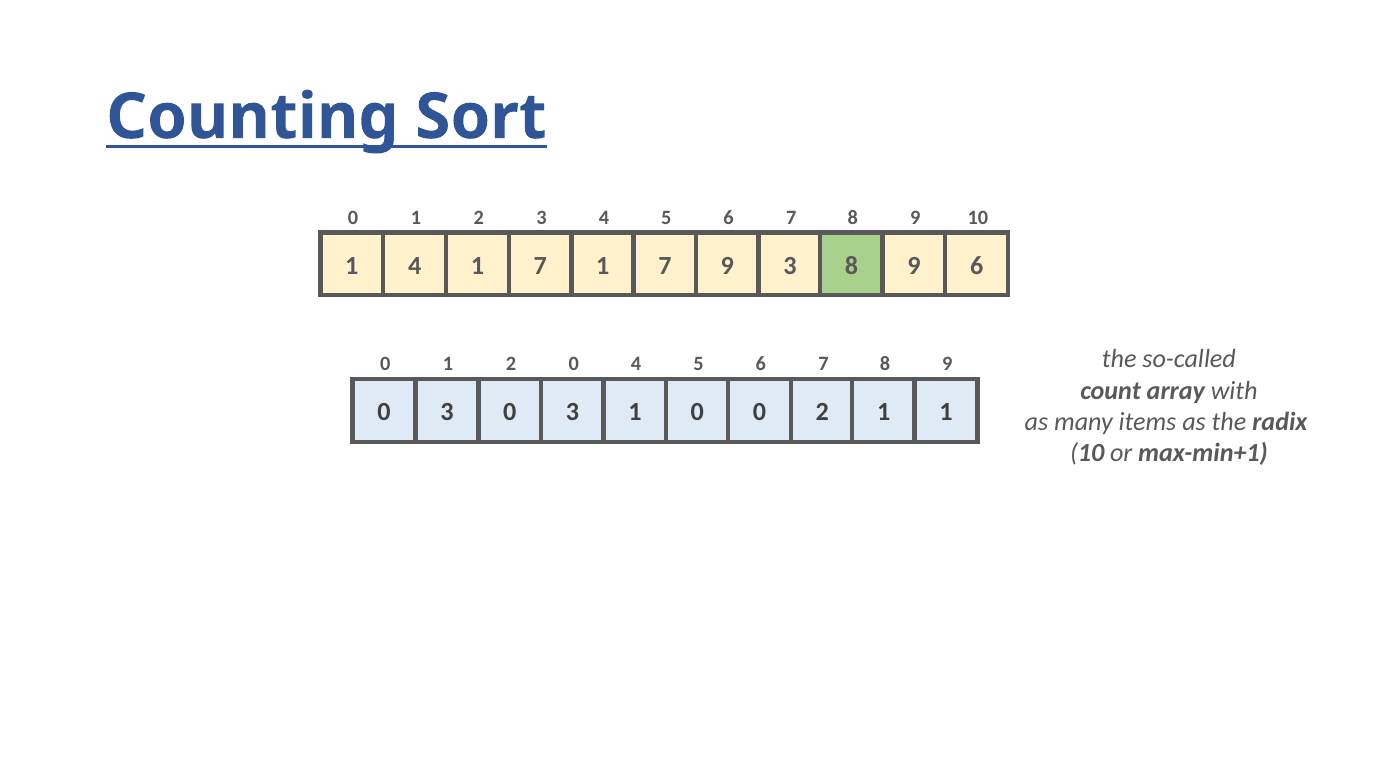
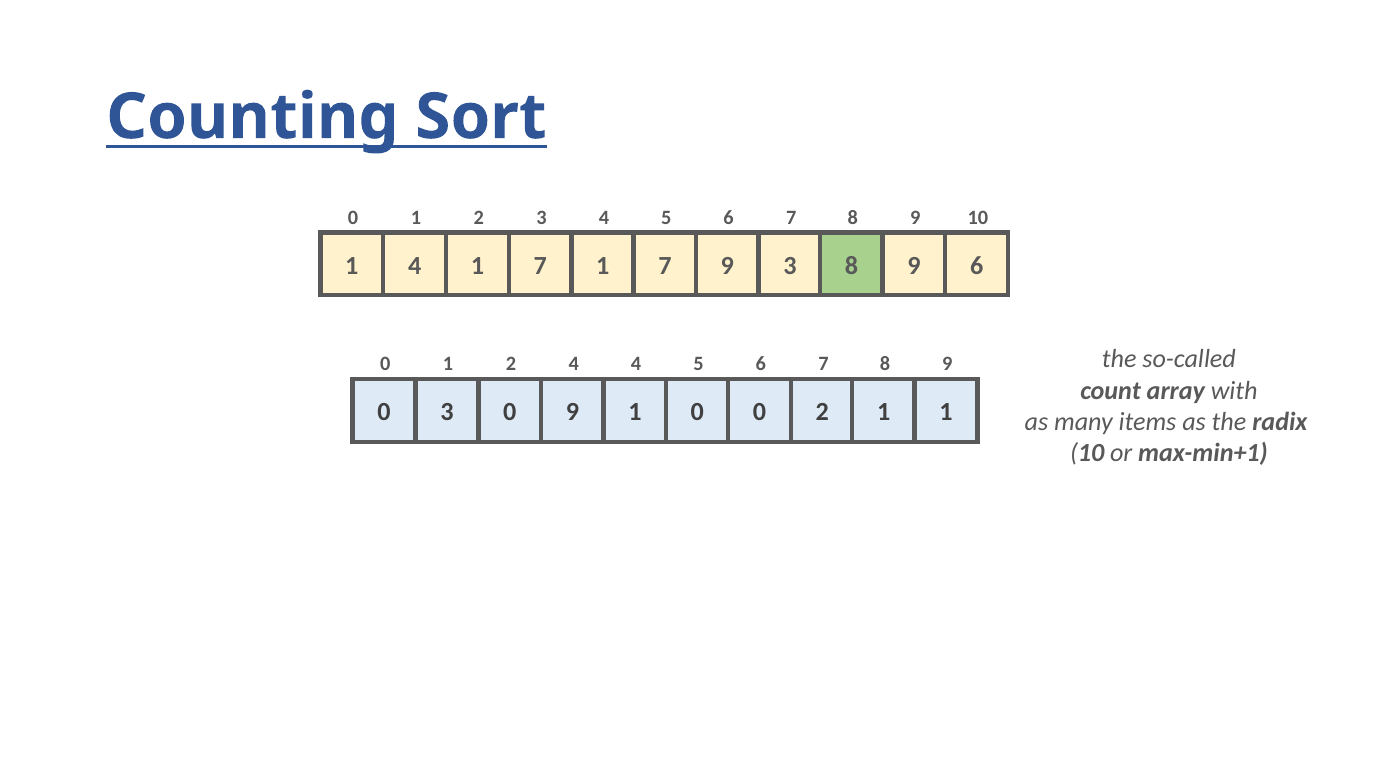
2 0: 0 -> 4 (574, 364)
3 0 3: 3 -> 9 (572, 412)
